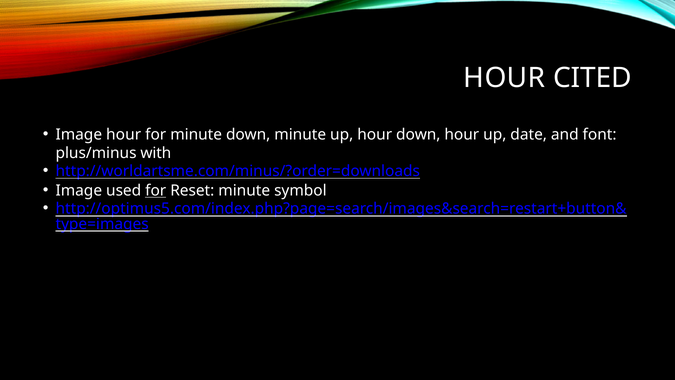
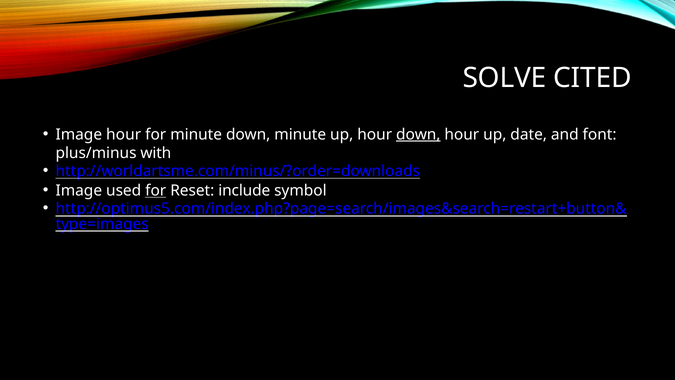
HOUR: HOUR -> SOLVE (505, 78)
down underline: none -> present (418, 134)
Reset minute: minute -> include (244, 190)
